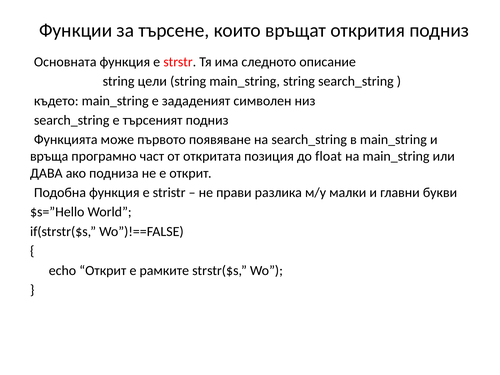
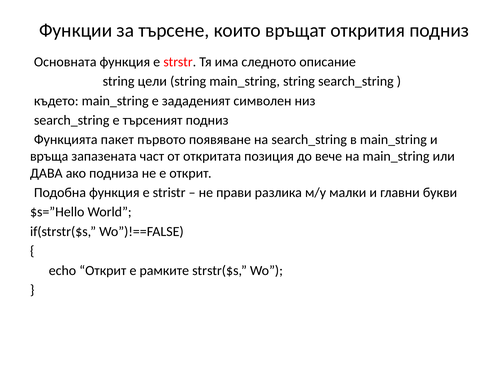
може: може -> пакет (117, 140)
програмно: програмно -> запазената (104, 156)
float: float -> вече (329, 156)
